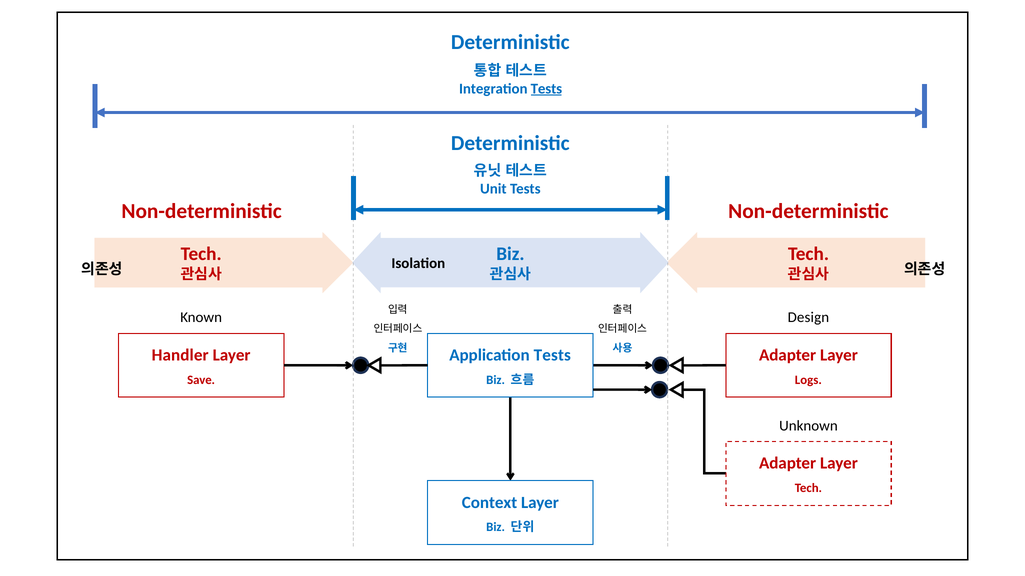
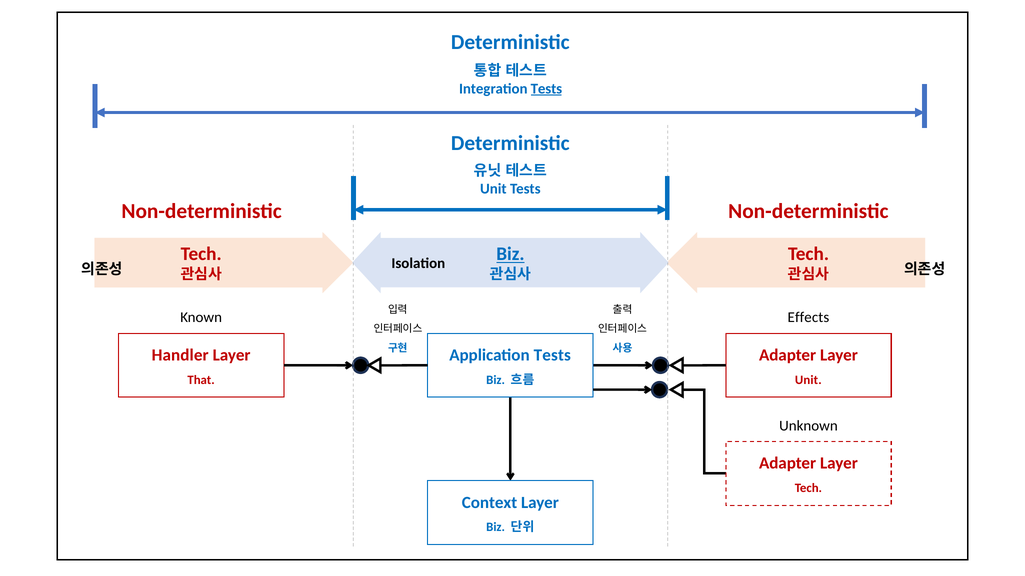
Biz underline: none -> present (510, 254)
Design: Design -> Effects (808, 318)
Save: Save -> That (201, 380)
Logs: Logs -> Unit (808, 380)
